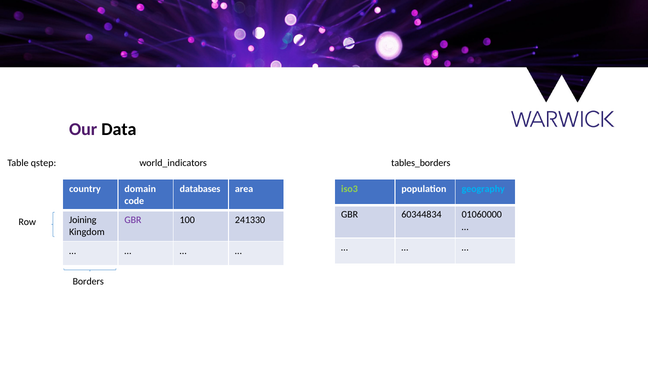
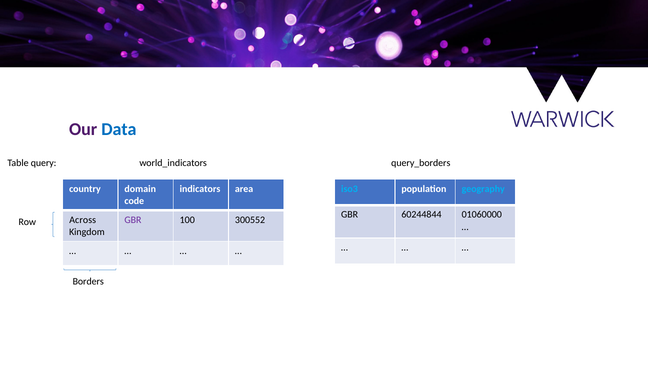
Data colour: black -> blue (119, 129)
tables_borders: tables_borders -> query_borders (421, 163)
qstep: qstep -> query (44, 163)
databases: databases -> indicators (200, 189)
iso3 colour: light green -> light blue (349, 189)
60344834: 60344834 -> 60244844 (421, 214)
Joining: Joining -> Across (83, 220)
241330: 241330 -> 300552 (250, 220)
